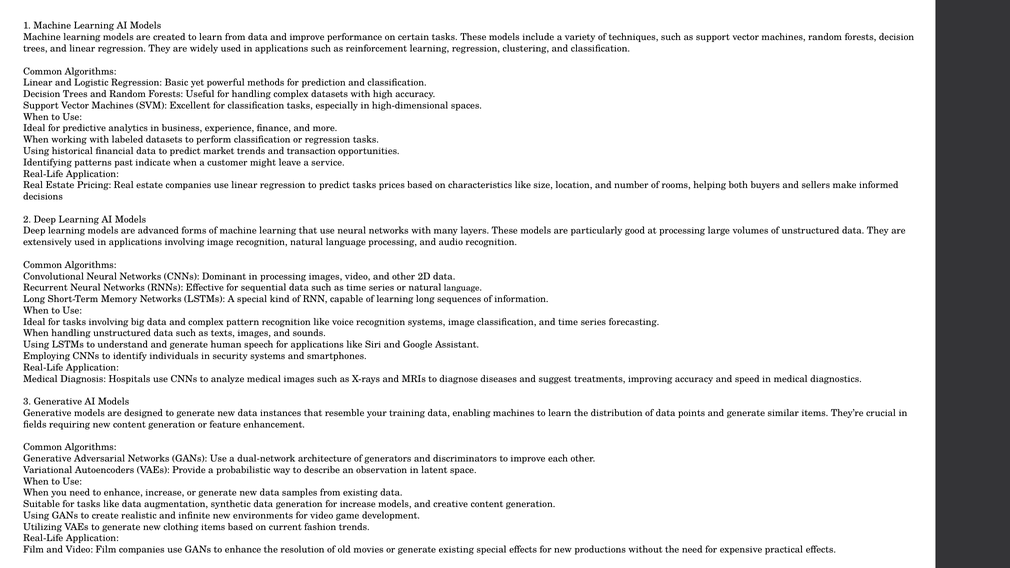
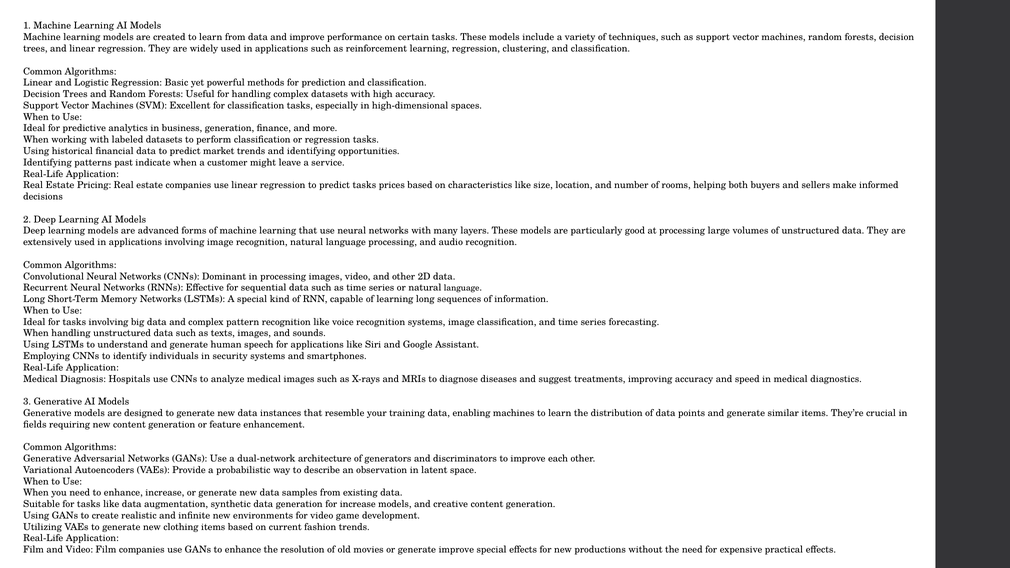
business experience: experience -> generation (229, 128)
and transaction: transaction -> identifying (311, 151)
generate existing: existing -> improve (456, 550)
